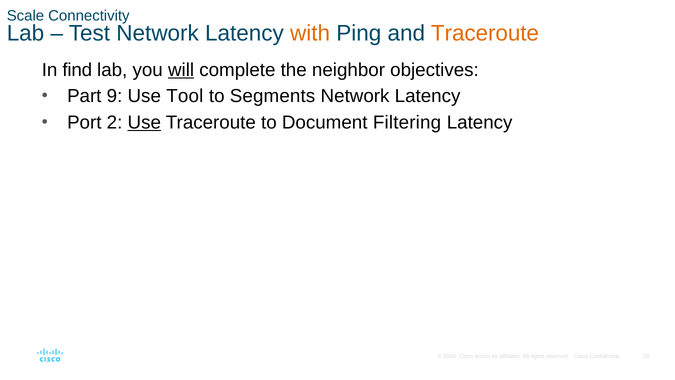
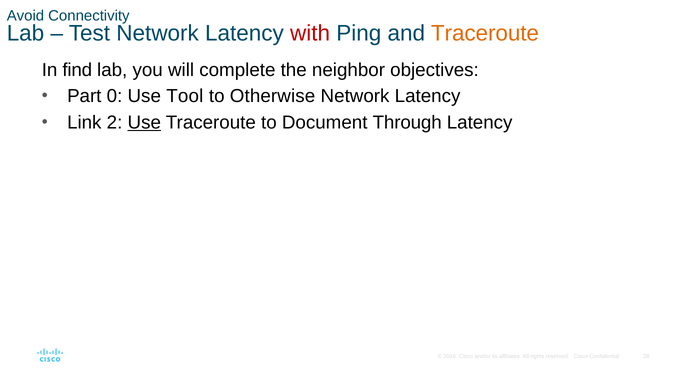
Scale: Scale -> Avoid (25, 16)
with colour: orange -> red (310, 33)
will underline: present -> none (181, 70)
9: 9 -> 0 (115, 96)
Segments: Segments -> Otherwise (273, 96)
Port: Port -> Link (84, 122)
Filtering: Filtering -> Through (407, 122)
